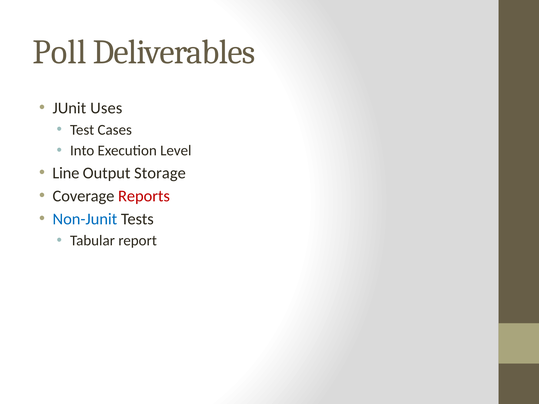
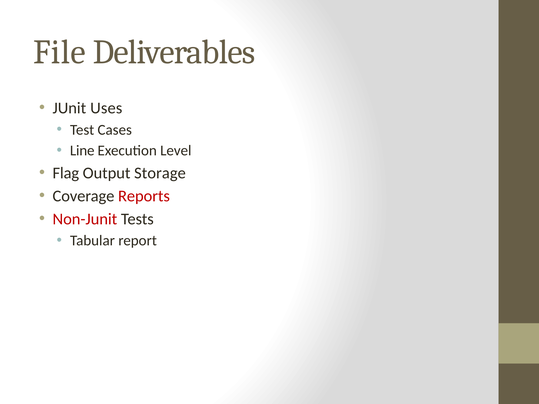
Poll: Poll -> File (59, 52)
Into: Into -> Line (82, 151)
Line: Line -> Flag (66, 173)
Non-Junit colour: blue -> red (85, 219)
